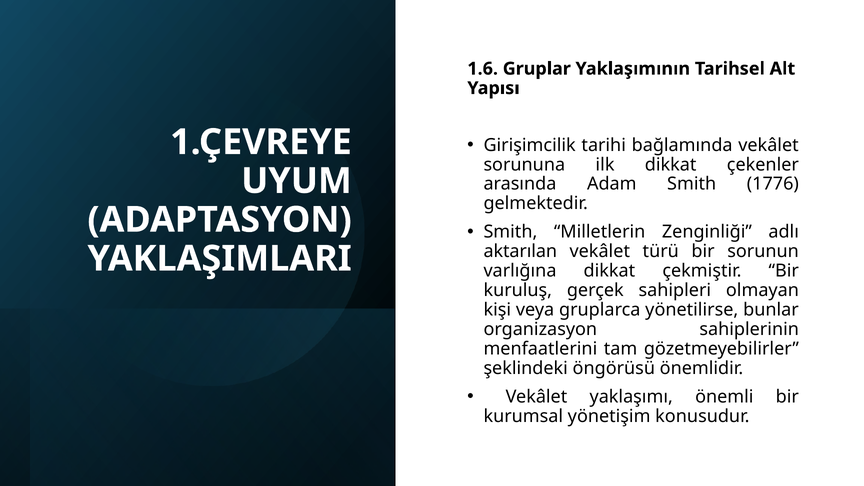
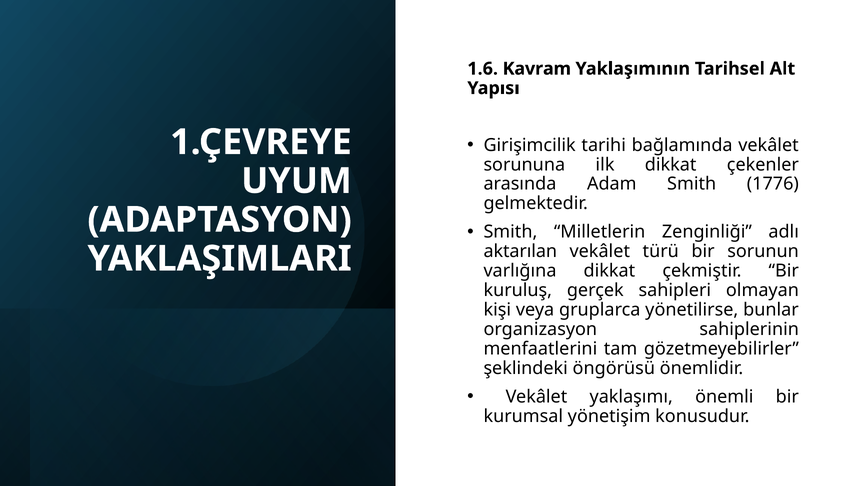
Gruplar: Gruplar -> Kavram (537, 69)
